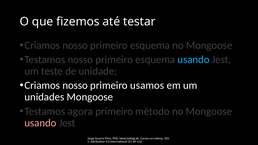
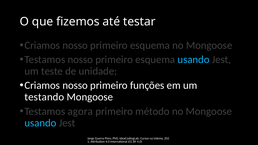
usamos: usamos -> funções (147, 86)
unidades: unidades -> testando (44, 97)
usando colour: pink -> light blue (40, 123)
